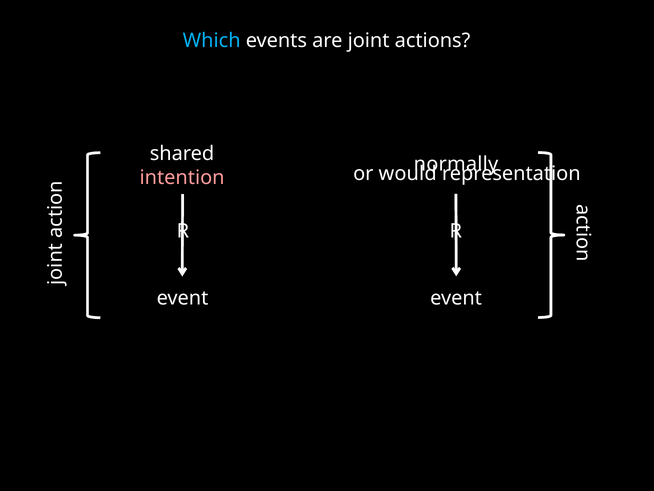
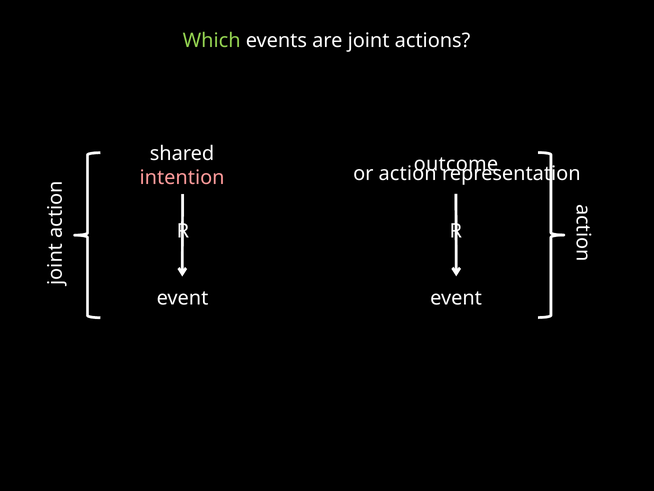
Which colour: light blue -> light green (212, 40)
normally: normally -> outcome (456, 164)
would: would -> action (408, 174)
